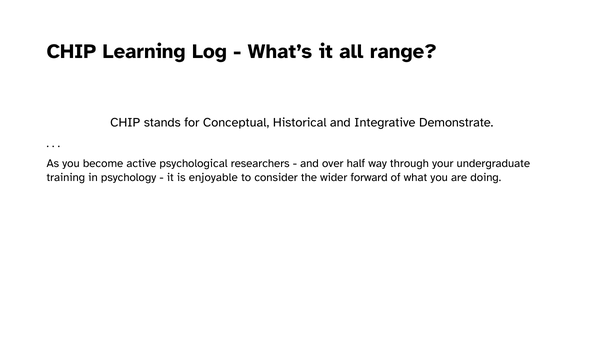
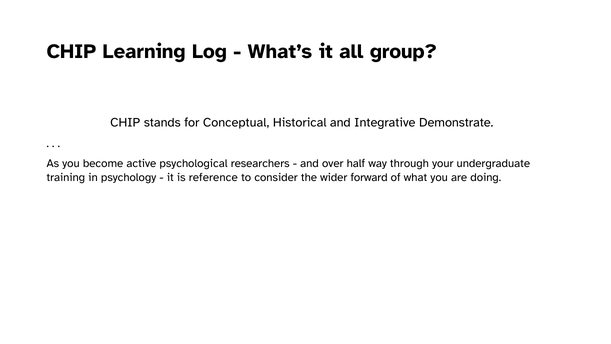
range: range -> group (403, 51)
enjoyable: enjoyable -> reference (213, 177)
